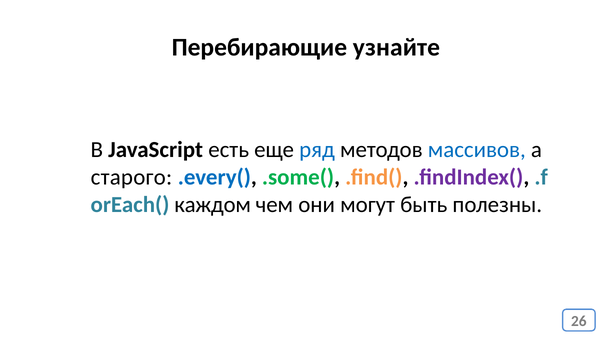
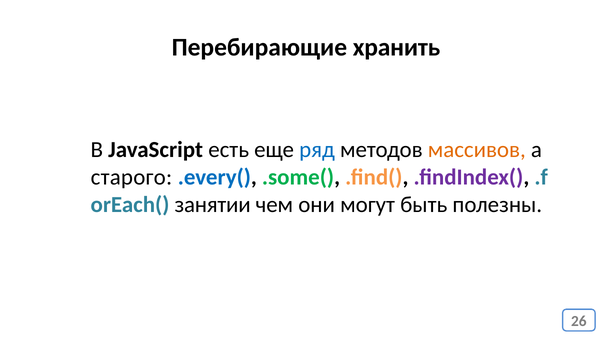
узнайте: узнайте -> хранить (397, 48)
массивов colour: blue -> orange (477, 150)
каждом: каждом -> занятии (213, 205)
